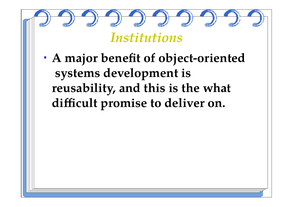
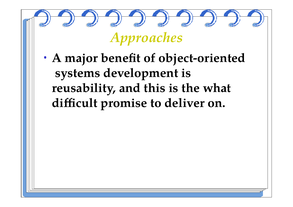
Institutions: Institutions -> Approaches (147, 38)
